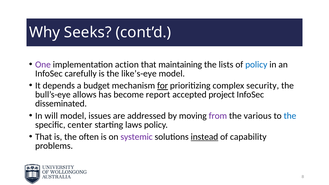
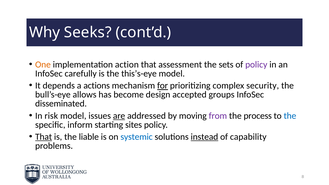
One colour: purple -> orange (43, 65)
maintaining: maintaining -> assessment (180, 65)
lists: lists -> sets (226, 65)
policy colour: blue -> purple (256, 65)
like’s-eye: like’s-eye -> this’s-eye (139, 74)
budget: budget -> actions (97, 86)
report: report -> design (158, 95)
project: project -> groups (222, 95)
will: will -> risk (51, 116)
are underline: none -> present (119, 116)
various: various -> process (258, 116)
center: center -> inform (80, 125)
laws: laws -> sites (134, 125)
That underline: none -> present (44, 137)
often: often -> liable (89, 137)
systemic colour: purple -> blue (137, 137)
